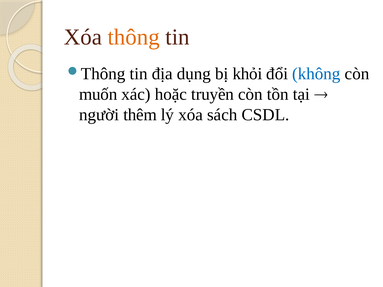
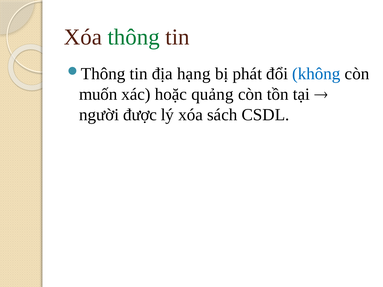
thông colour: orange -> green (134, 37)
dụng: dụng -> hạng (194, 74)
khỏi: khỏi -> phát (247, 74)
truyền: truyền -> quảng (212, 94)
thêm: thêm -> được (140, 115)
